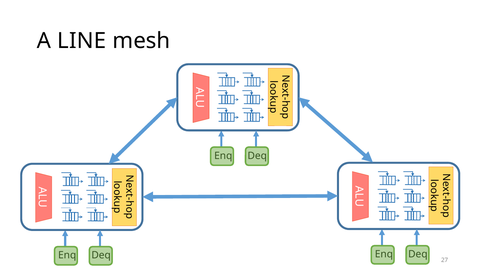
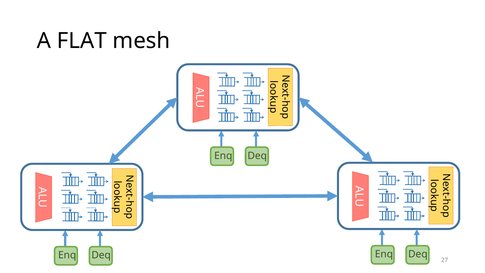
LINE: LINE -> FLAT (82, 41)
